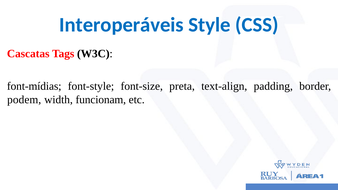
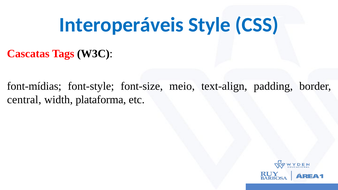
preta: preta -> meio (182, 86)
podem: podem -> central (24, 100)
funcionam: funcionam -> plataforma (101, 100)
